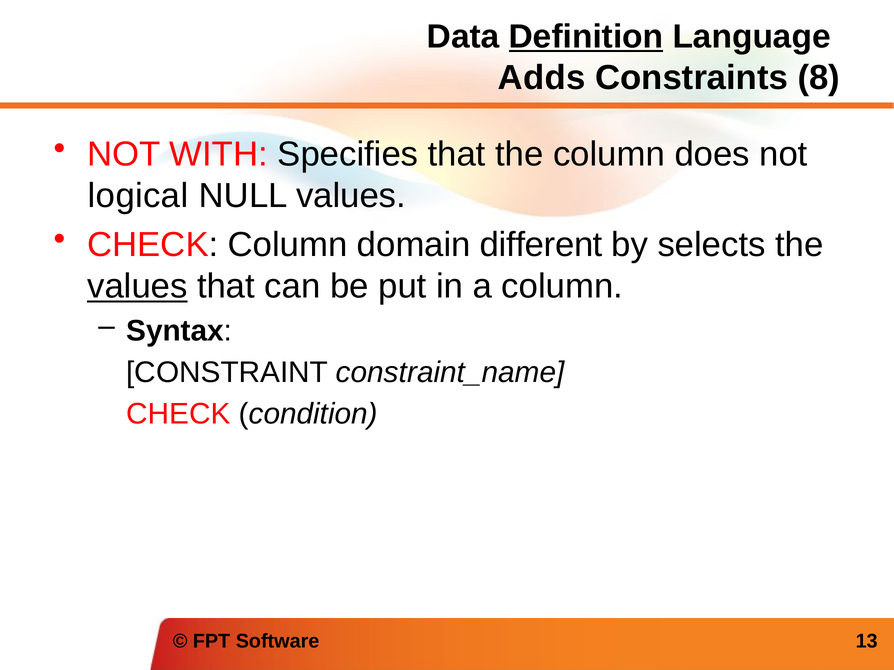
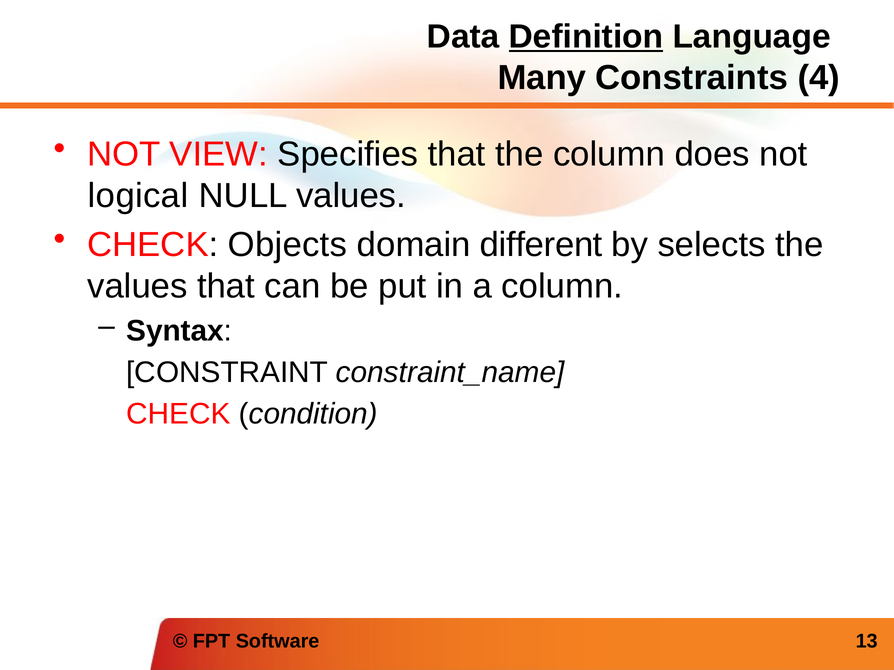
Adds: Adds -> Many (542, 78)
8: 8 -> 4 (819, 78)
WITH: WITH -> VIEW (219, 154)
CHECK Column: Column -> Objects (287, 245)
values underline: present -> none (137, 287)
